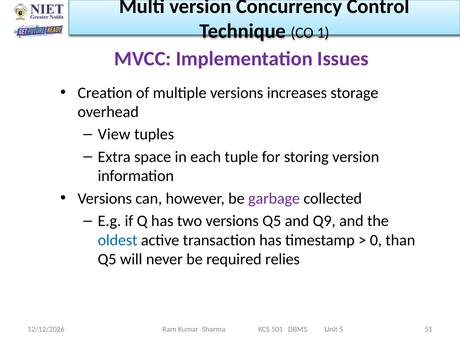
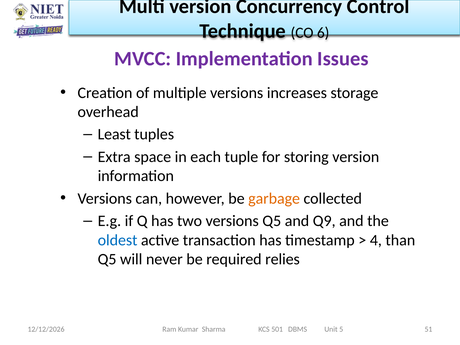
1: 1 -> 6 (323, 33)
View: View -> Least (114, 134)
garbage colour: purple -> orange (274, 198)
0: 0 -> 4 (376, 240)
